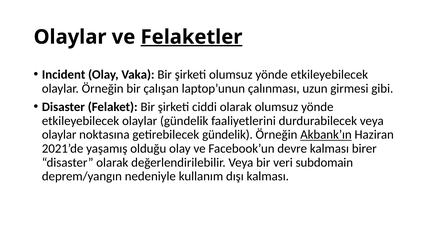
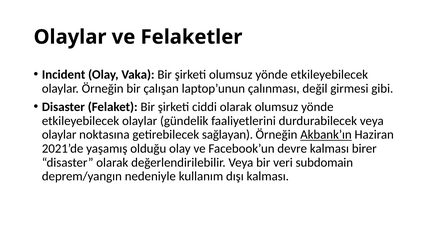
Felaketler underline: present -> none (191, 37)
uzun: uzun -> değil (315, 88)
getirebilecek gündelik: gündelik -> sağlayan (227, 135)
